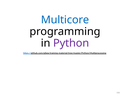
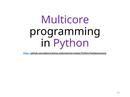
Multicore colour: blue -> purple (65, 20)
